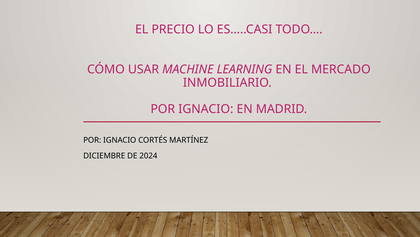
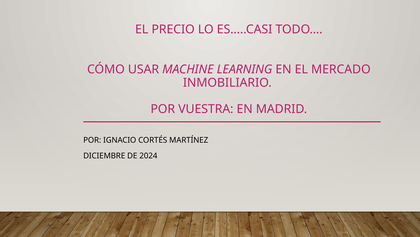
IGNACIO: IGNACIO -> VUESTRA (206, 109)
